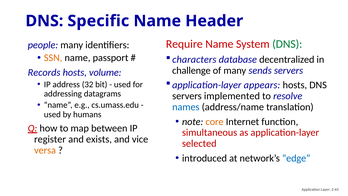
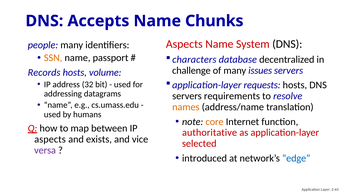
Specific: Specific -> Accepts (98, 21)
Header: Header -> Chunks (214, 21)
Require: Require -> Aspects (184, 44)
DNS colour: green -> black (287, 44)
sends: sends -> issues (260, 70)
appears: appears -> requests (262, 85)
implemented: implemented -> requirements (232, 96)
names colour: blue -> orange (186, 107)
simultaneous: simultaneous -> authoritative (210, 132)
register: register -> aspects (50, 139)
versa colour: orange -> purple (45, 150)
